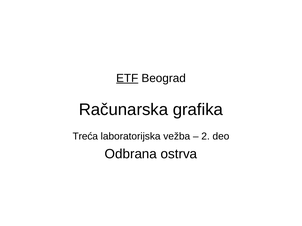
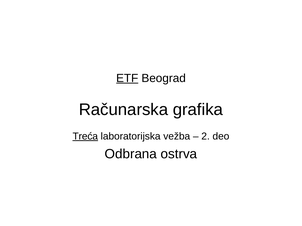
Treća underline: none -> present (85, 137)
